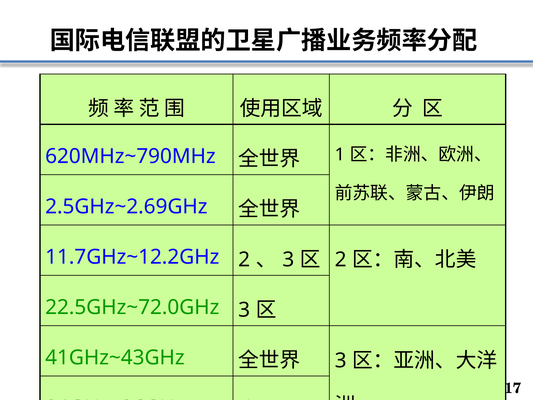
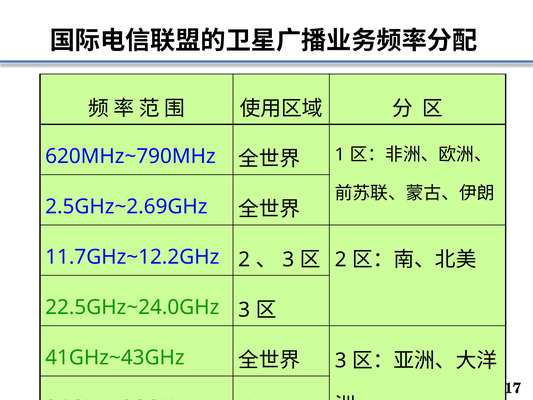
22.5GHz~72.0GHz: 22.5GHz~72.0GHz -> 22.5GHz~24.0GHz (132, 307)
